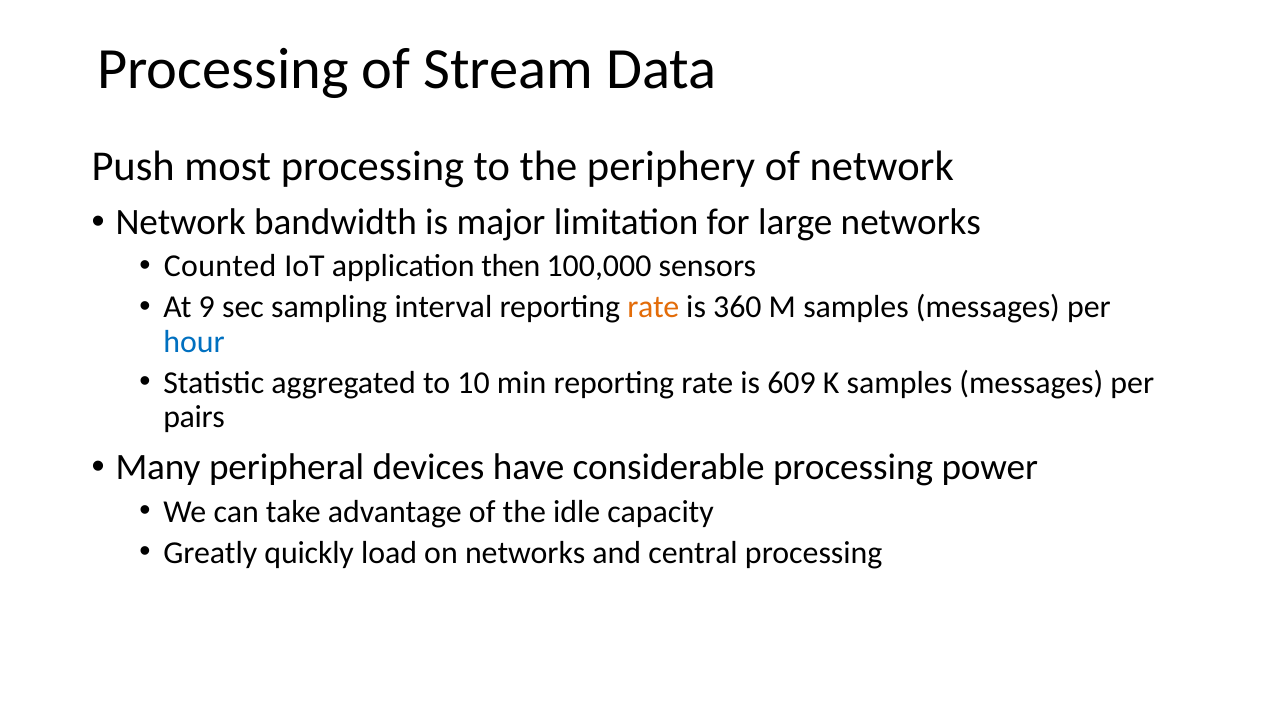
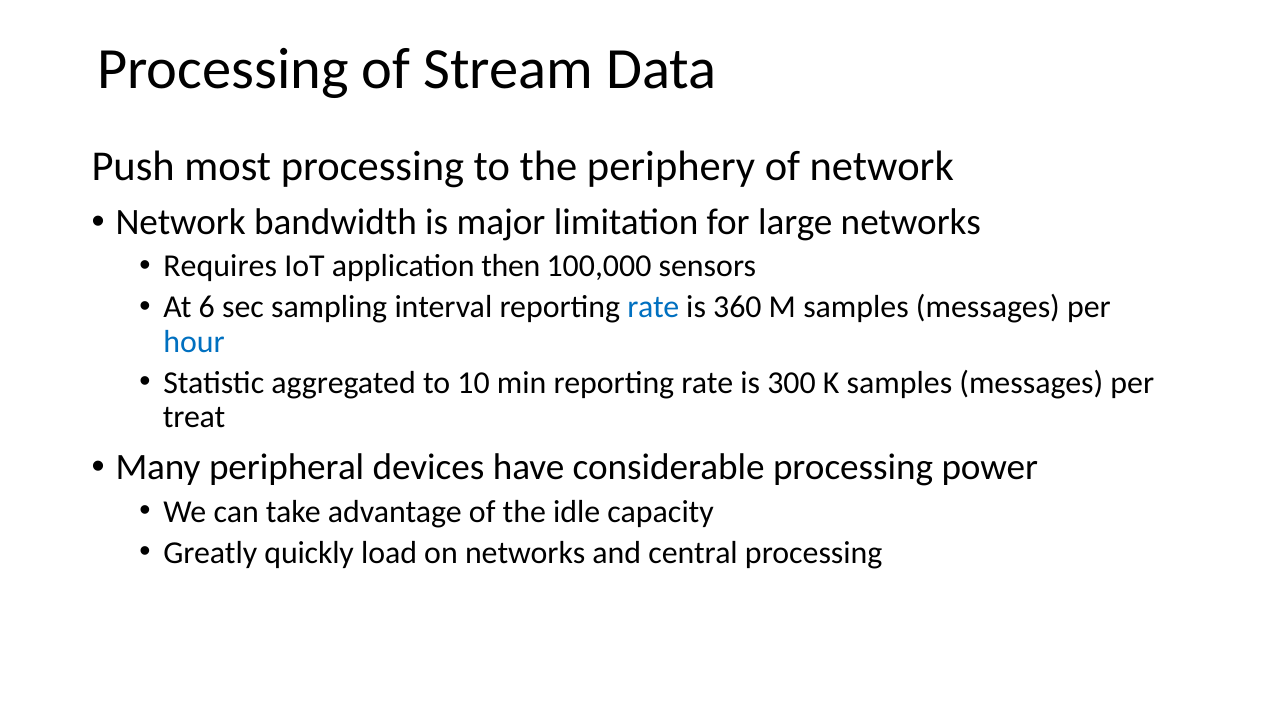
Counted: Counted -> Requires (220, 266)
9: 9 -> 6 (207, 307)
rate colour: orange -> blue (653, 307)
609: 609 -> 300 (792, 383)
pairs: pairs -> treat (194, 417)
